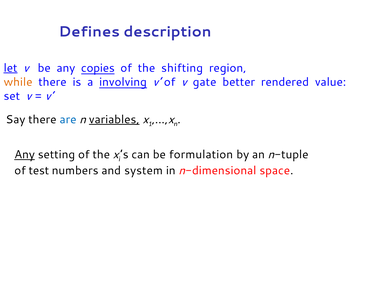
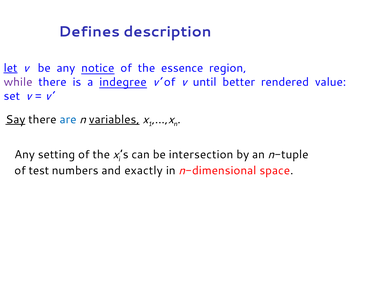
copies: copies -> notice (98, 68)
shifting: shifting -> essence (182, 68)
while colour: orange -> purple (18, 82)
involving: involving -> indegree (123, 82)
gate: gate -> until (205, 82)
Say underline: none -> present (15, 119)
Any underline: present -> none (25, 155)
formulation: formulation -> intersection (201, 155)
system: system -> exactly (144, 170)
